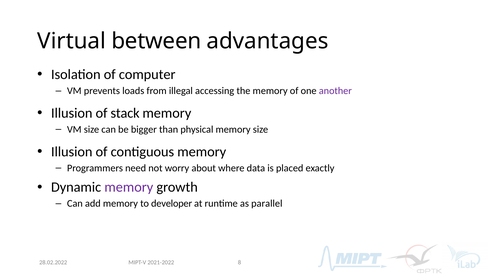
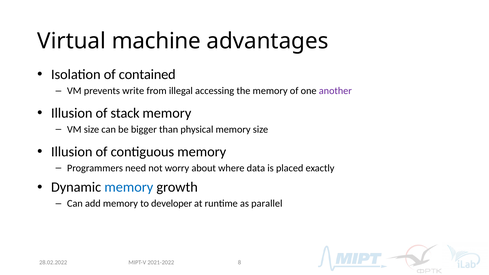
between: between -> machine (156, 41)
computer: computer -> contained (147, 74)
loads: loads -> write (133, 91)
memory colour: purple -> blue (129, 187)
